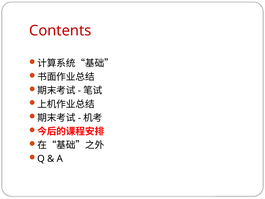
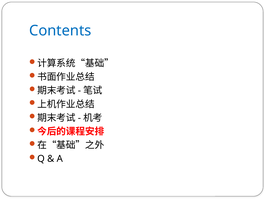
Contents colour: red -> blue (60, 31)
